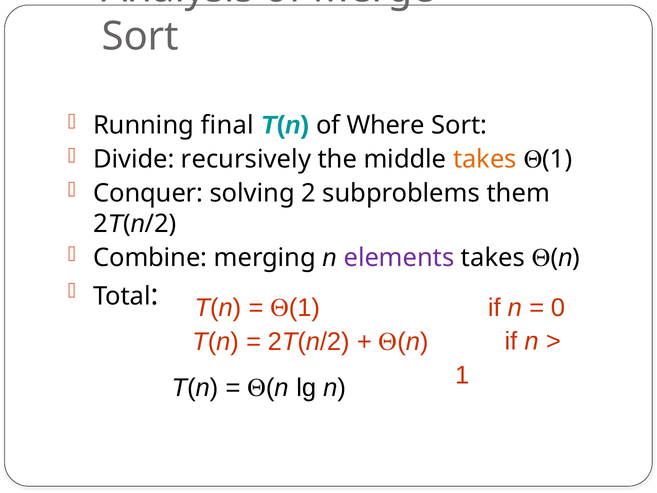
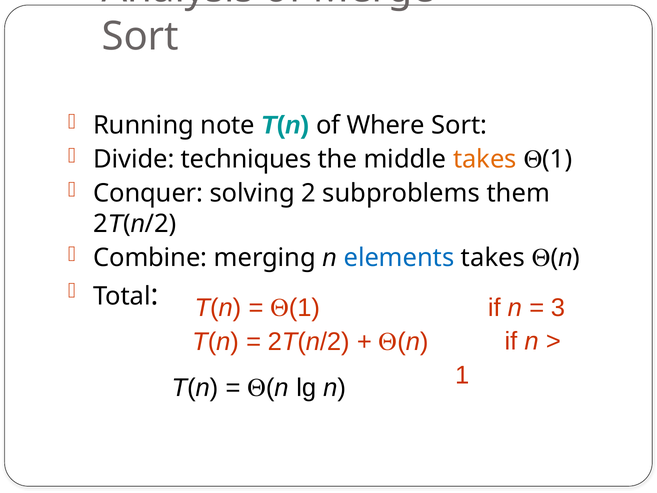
final: final -> note (228, 125)
recursively: recursively -> techniques (246, 159)
elements colour: purple -> blue (399, 258)
0: 0 -> 3 (558, 308)
